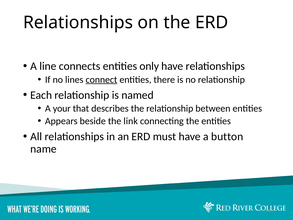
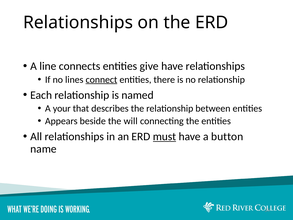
only: only -> give (149, 66)
link: link -> will (131, 121)
must underline: none -> present (165, 136)
